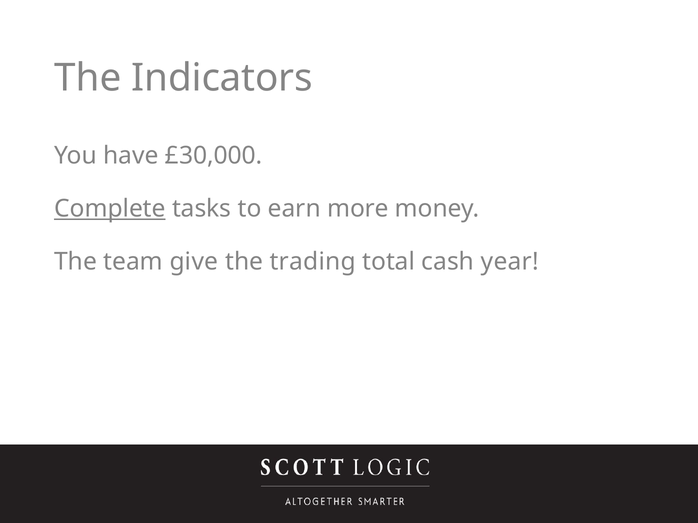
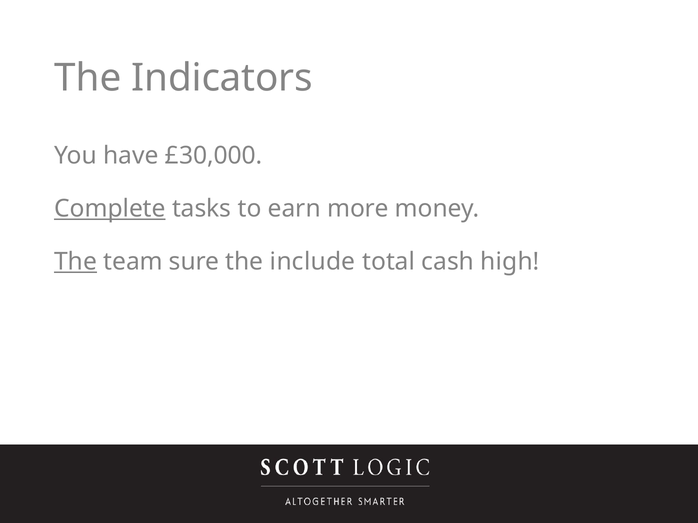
The underline: none -> present (76, 262)
give: give -> sure (194, 262)
trading: trading -> include (313, 262)
year: year -> high (510, 262)
